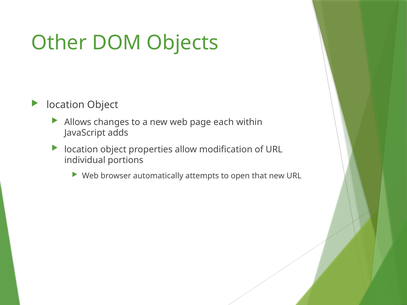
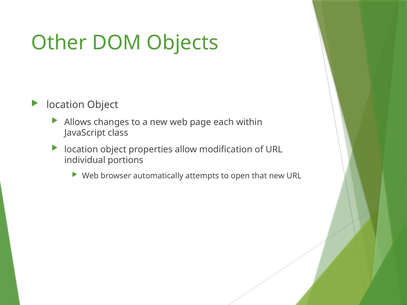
adds: adds -> class (118, 133)
